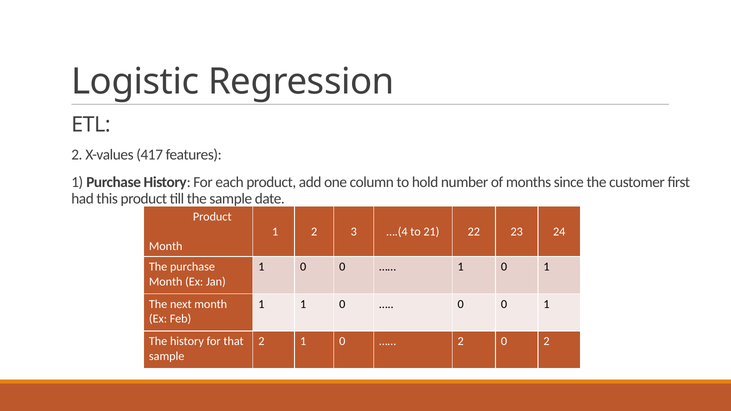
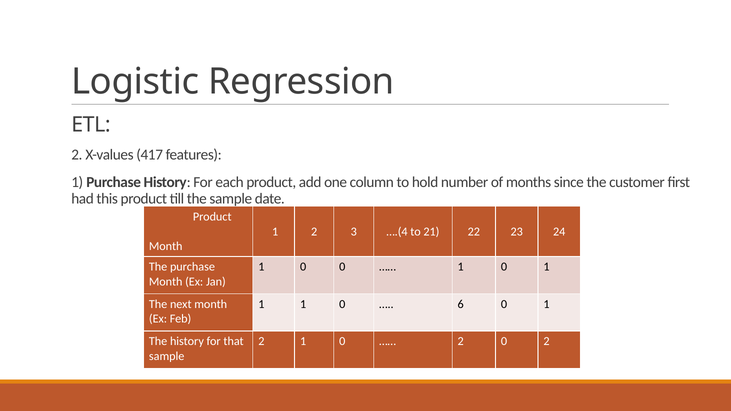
0: 0 -> 6 (461, 304)
